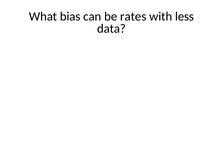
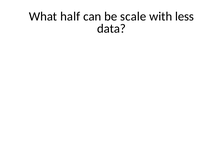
bias: bias -> half (70, 16)
rates: rates -> scale (133, 16)
